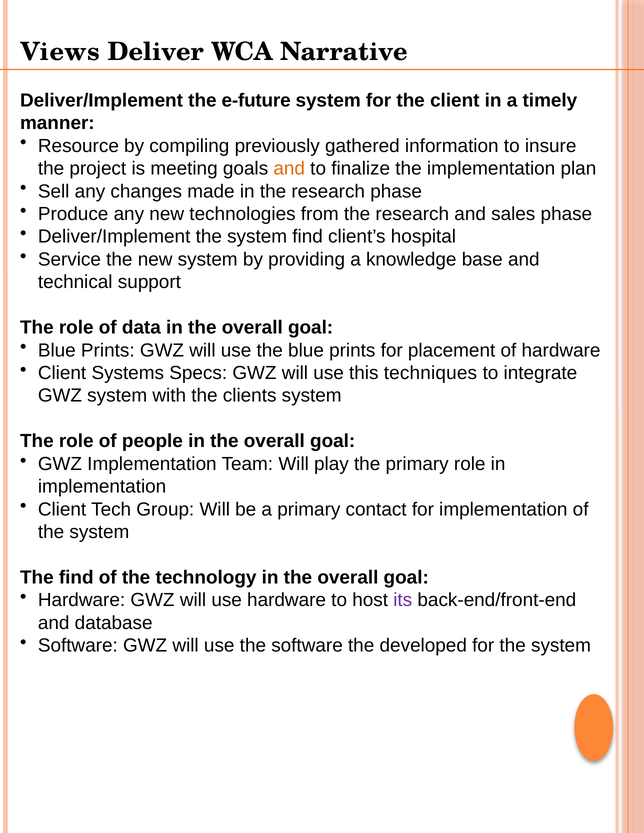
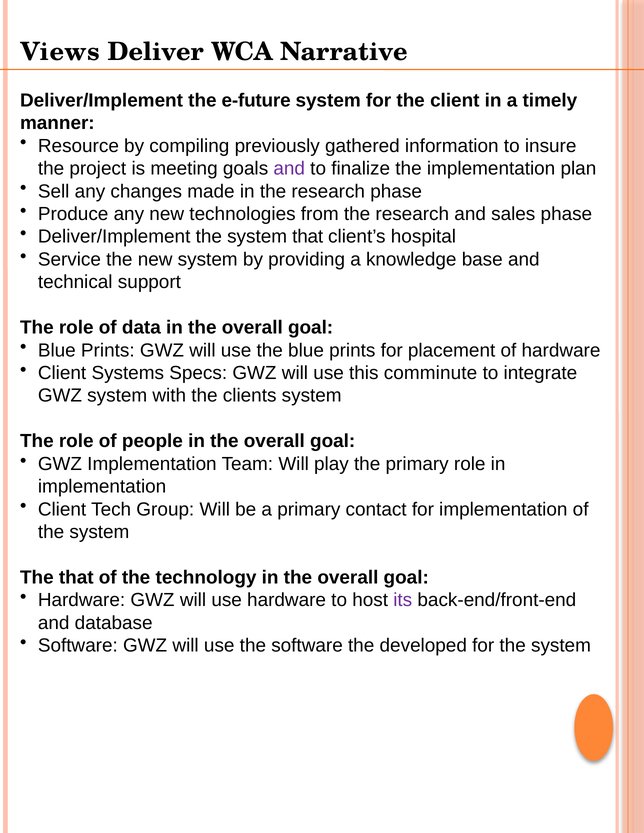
and colour: orange -> purple (289, 169)
system find: find -> that (308, 237)
techniques: techniques -> comminute (430, 373)
The find: find -> that (76, 578)
